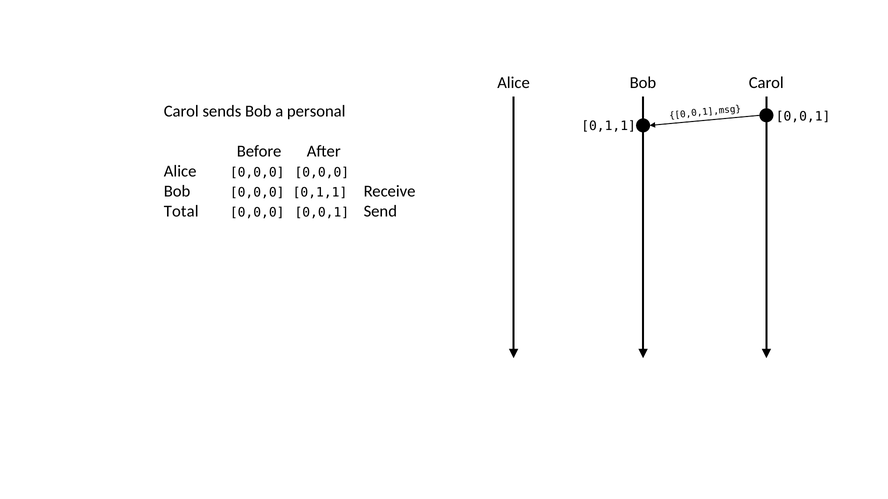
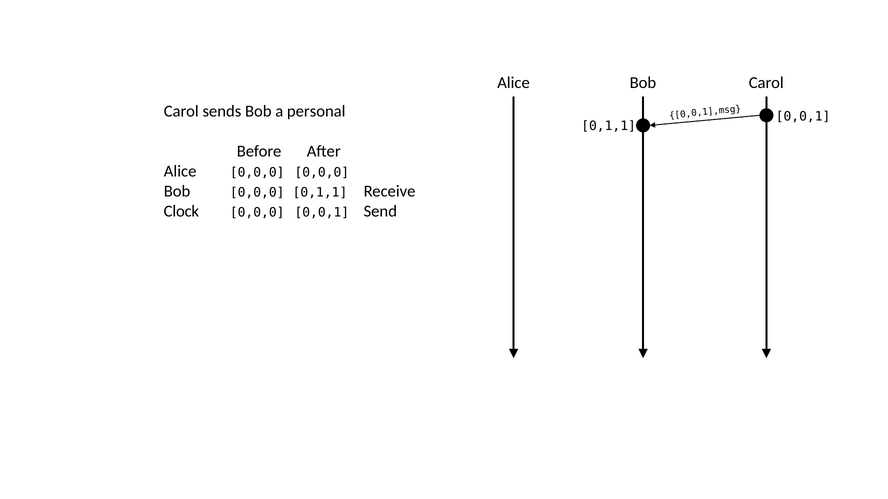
Total: Total -> Clock (181, 211)
